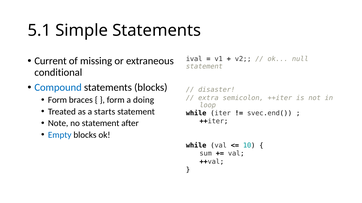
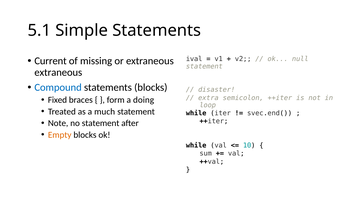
conditional: conditional -> extraneous (58, 73)
Form: Form -> Fixed (57, 100)
starts: starts -> much (105, 112)
Empty colour: blue -> orange (60, 135)
